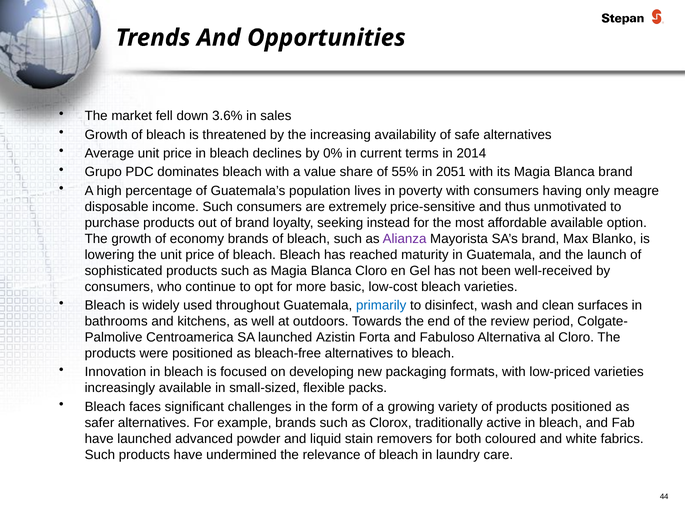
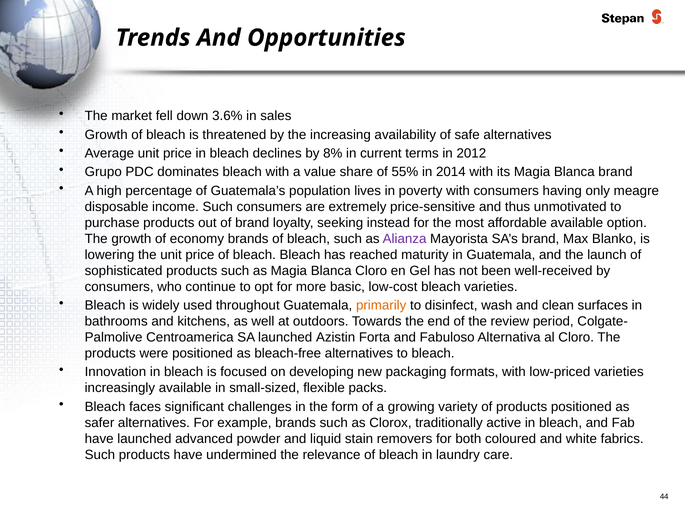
0%: 0% -> 8% (333, 153)
2014: 2014 -> 2012 (471, 153)
2051: 2051 -> 2014 (451, 172)
primarily colour: blue -> orange (381, 305)
